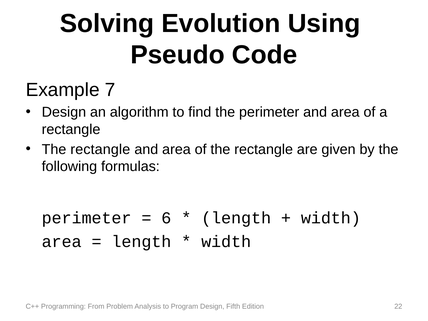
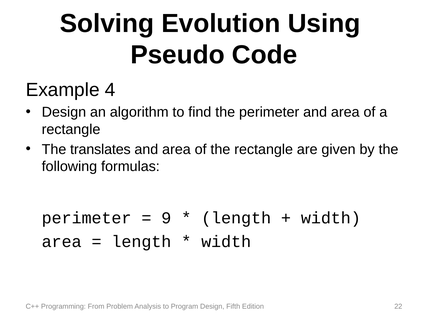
7: 7 -> 4 (110, 90)
rectangle: rectangle -> translates (100, 149)
6: 6 -> 9 (166, 218)
